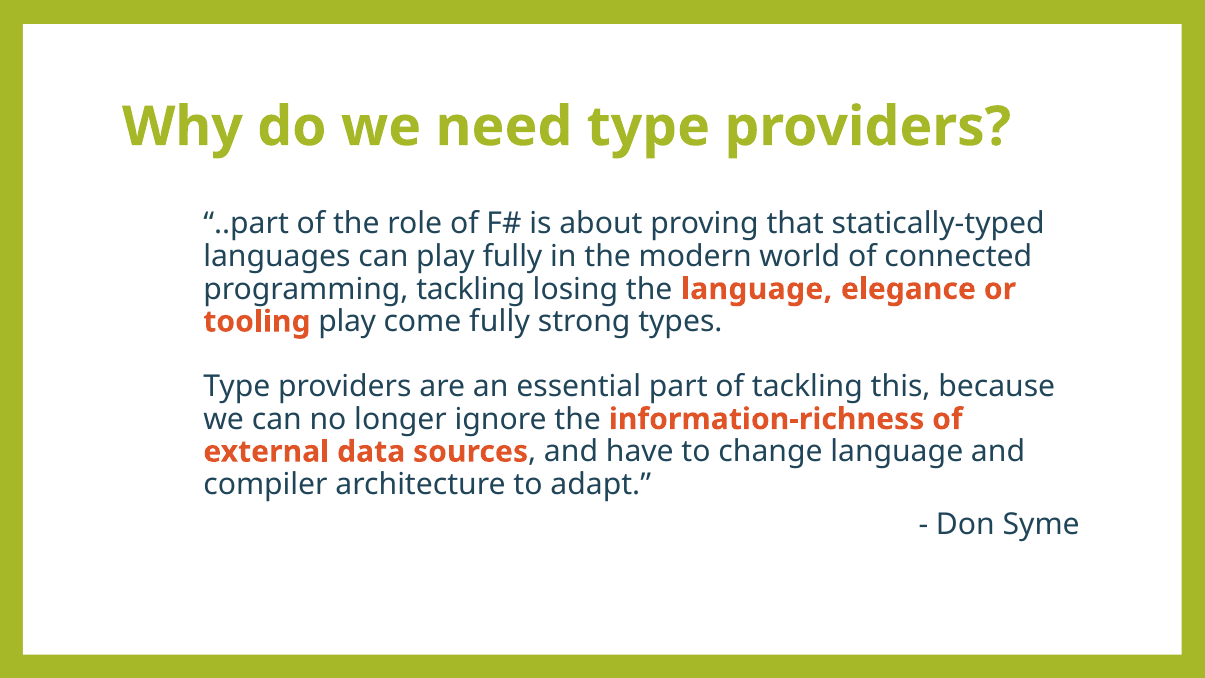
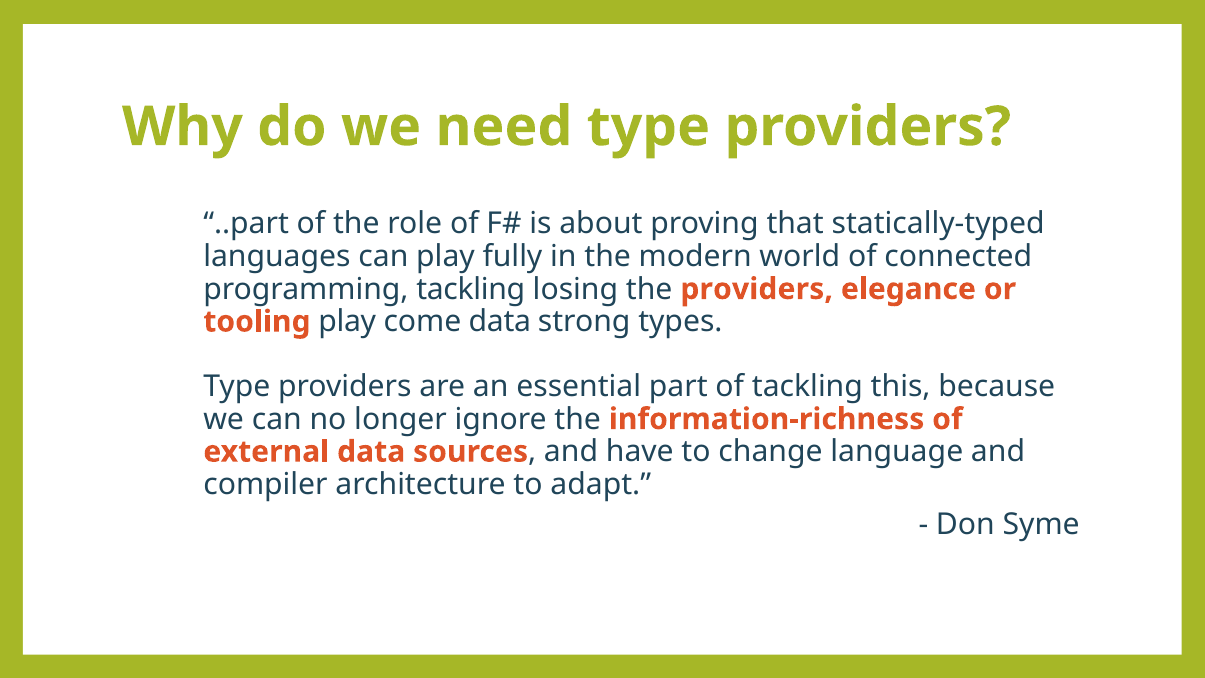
the language: language -> providers (757, 289)
come fully: fully -> data (500, 322)
